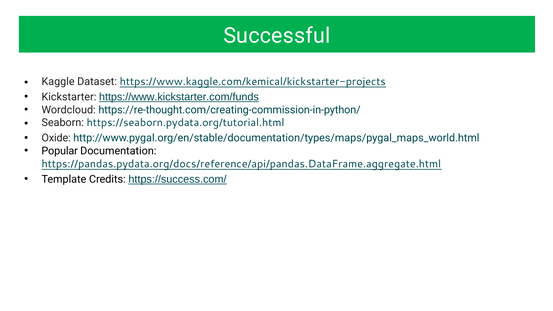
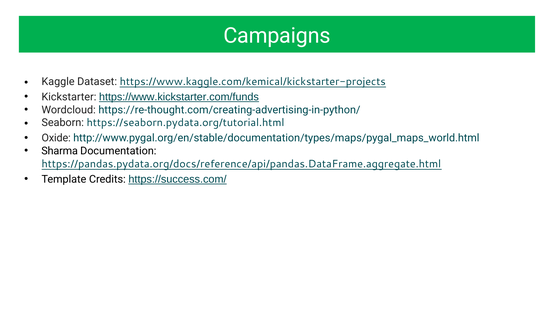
Successful: Successful -> Campaigns (277, 36)
https://re-thought.com/creating-commission-in-python/: https://re-thought.com/creating-commission-in-python/ -> https://re-thought.com/creating-advertising-in-python/ (229, 110)
Popular: Popular -> Sharma (60, 151)
